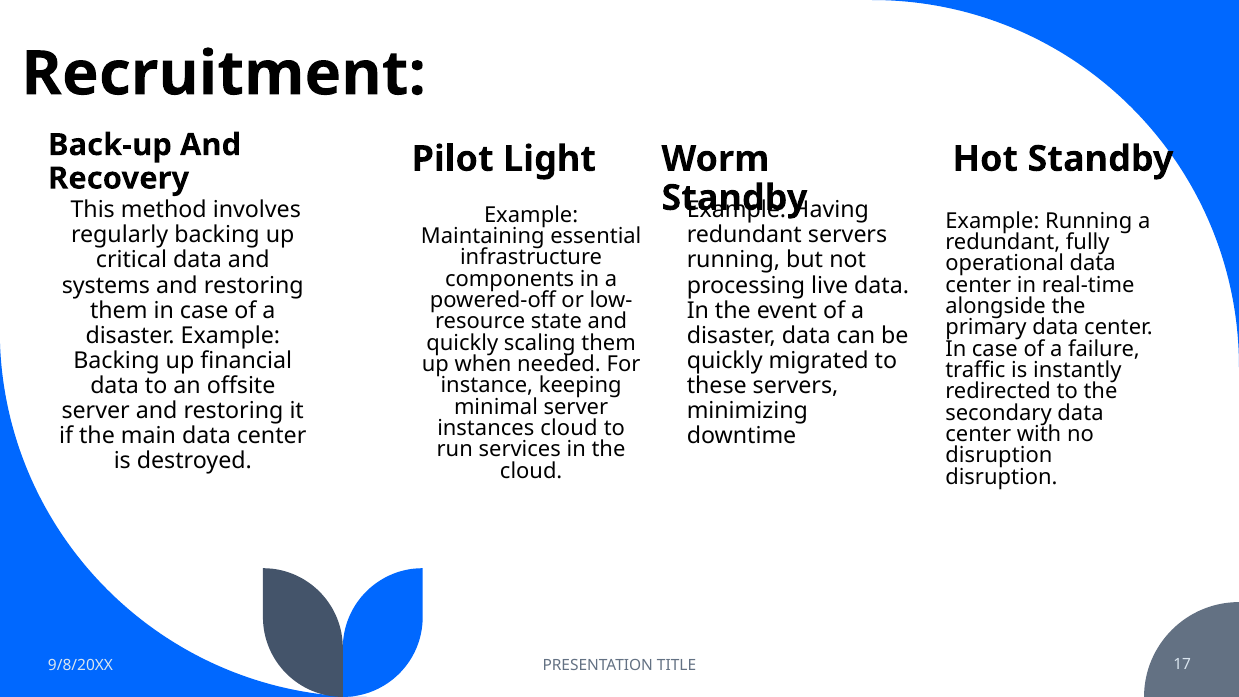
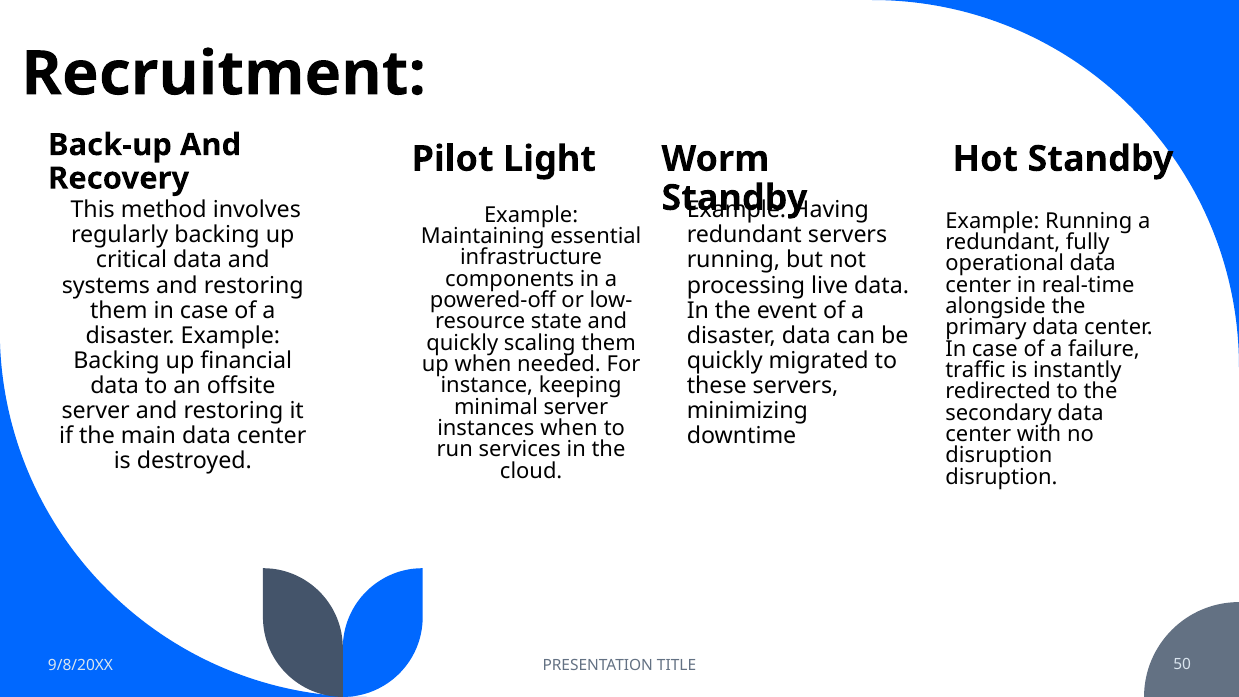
instances cloud: cloud -> when (569, 428)
17: 17 -> 50 (1182, 664)
